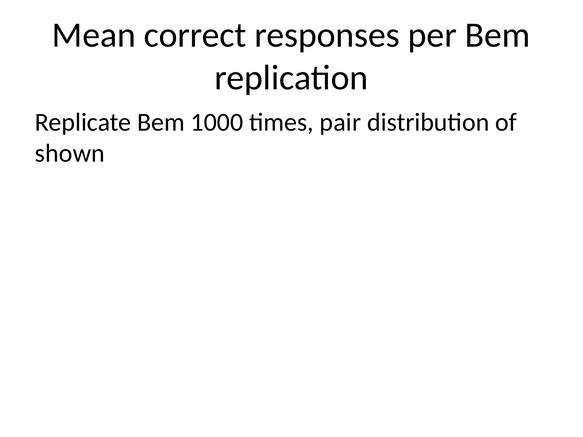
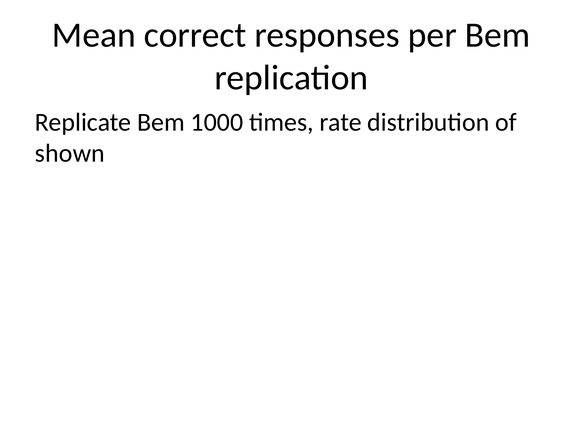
pair: pair -> rate (341, 122)
